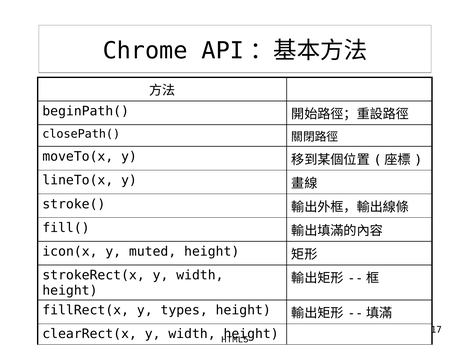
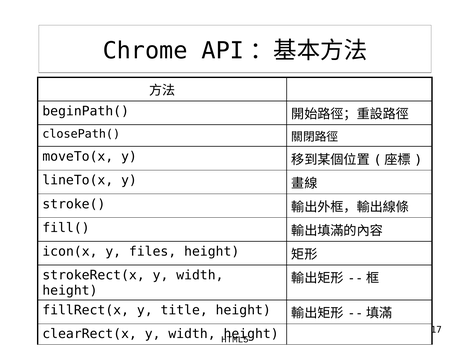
muted: muted -> files (153, 251)
types: types -> title (184, 310)
